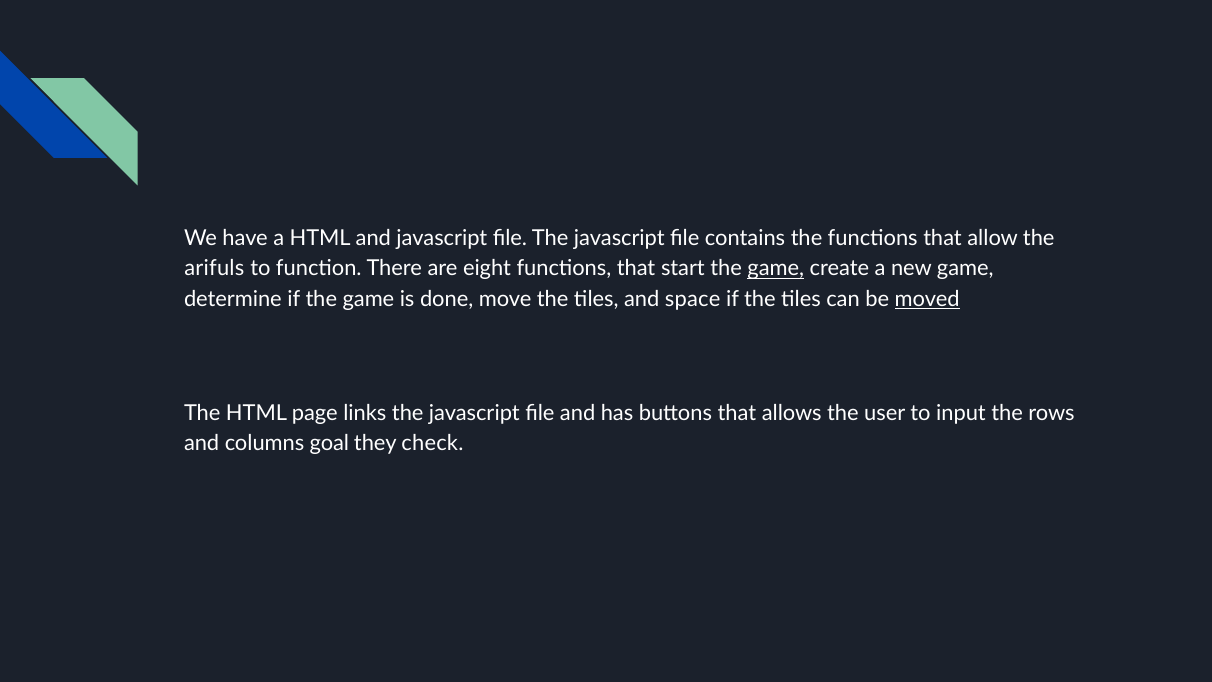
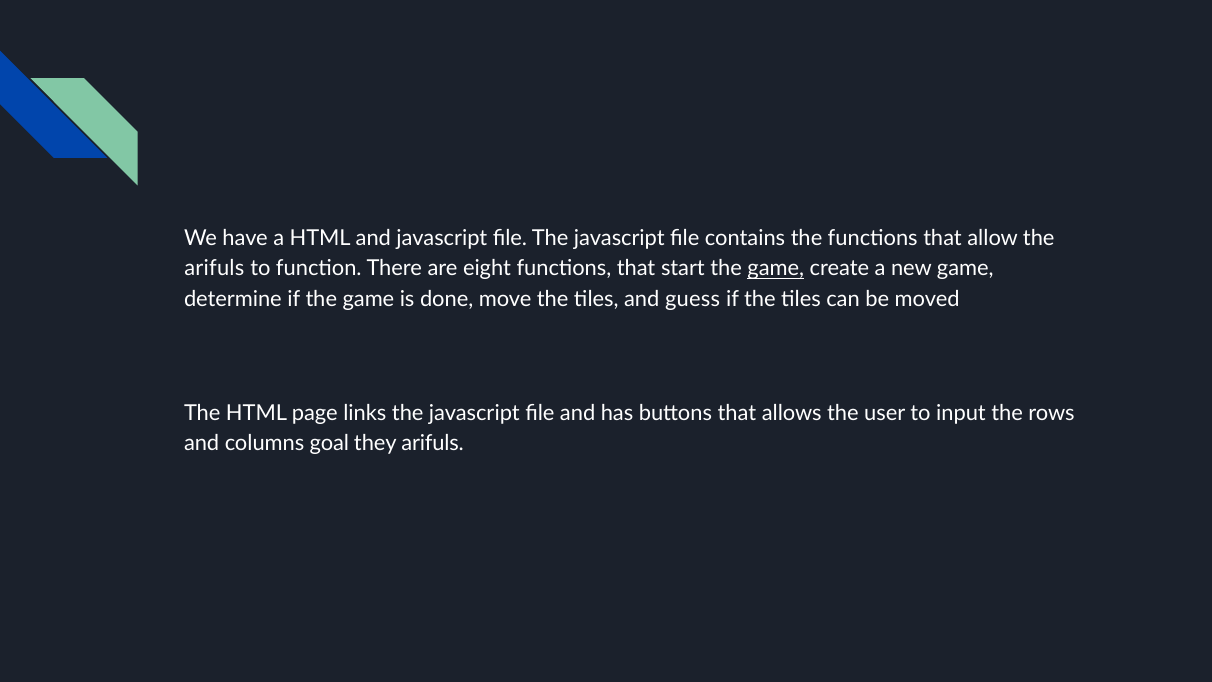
space: space -> guess (693, 299)
moved underline: present -> none (927, 299)
they check: check -> arifuls (433, 443)
